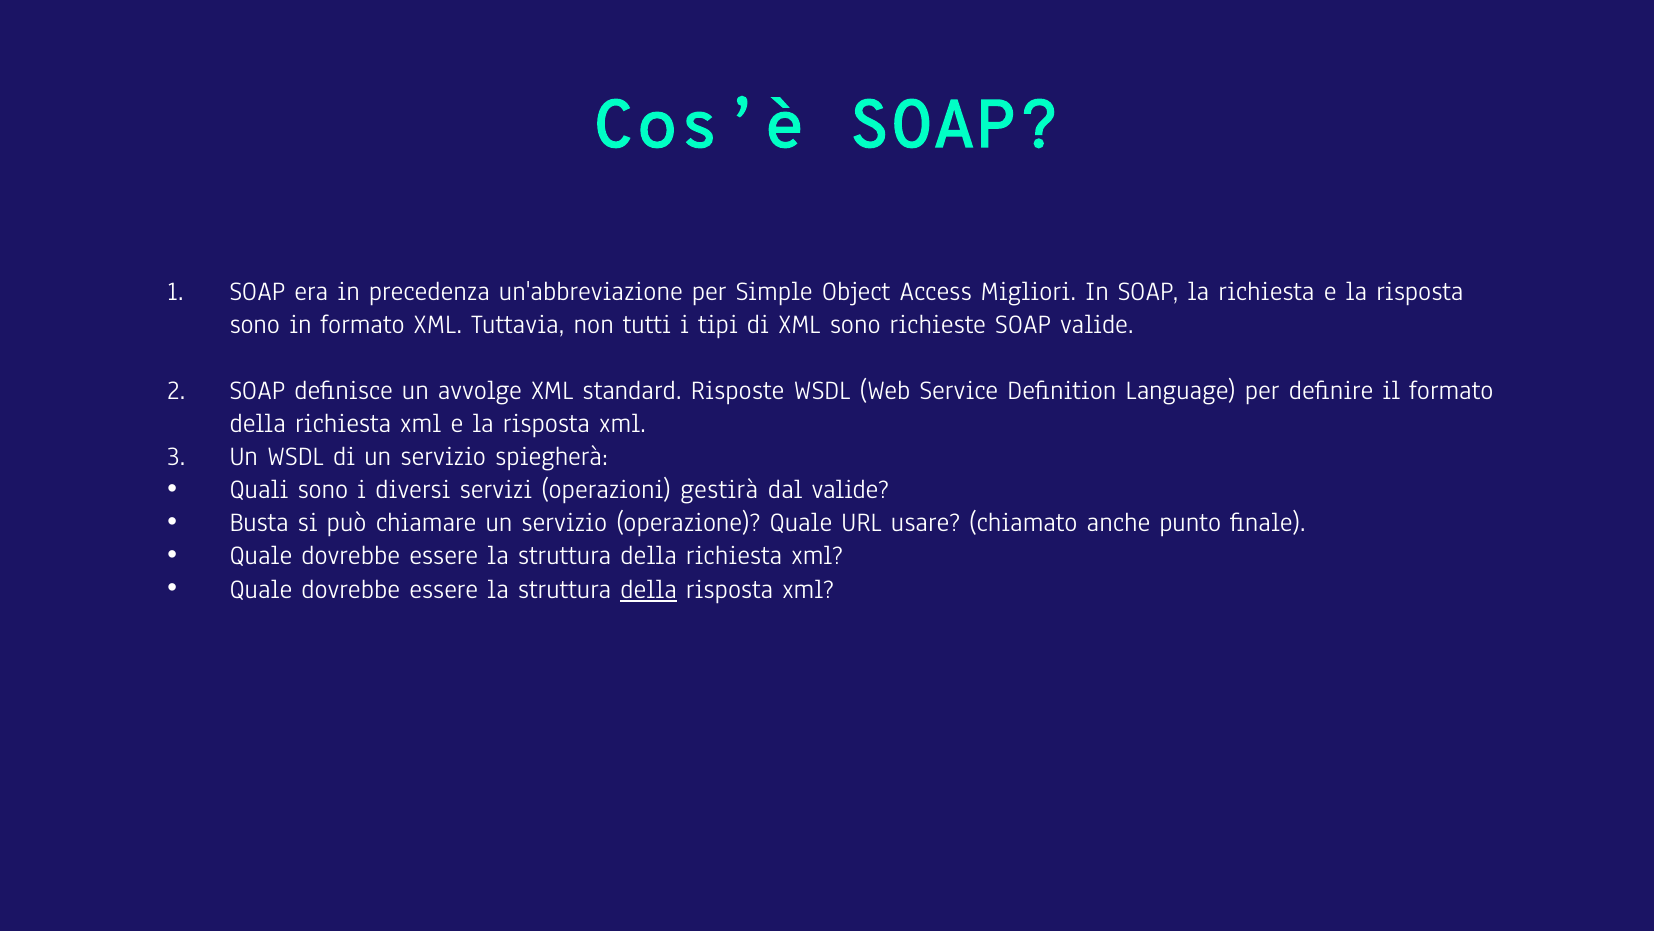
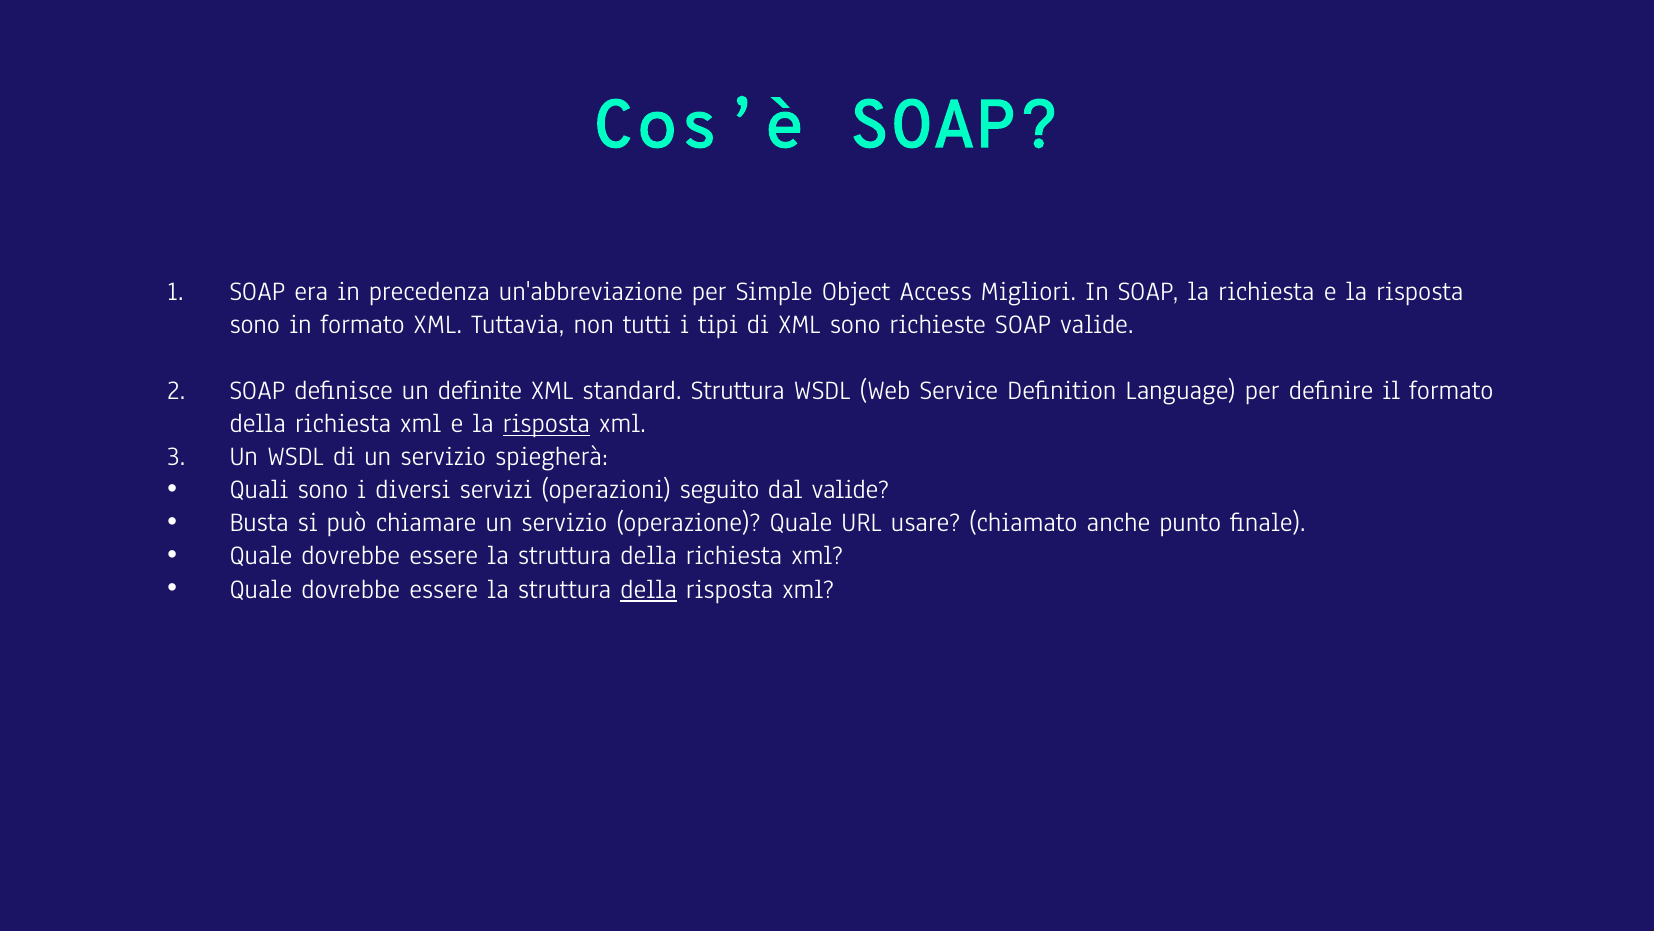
avvolge: avvolge -> definite (480, 390)
standard Risposte: Risposte -> Struttura (738, 390)
risposta underline: none -> present (546, 423)
gestirà: gestirà -> seguito (720, 489)
